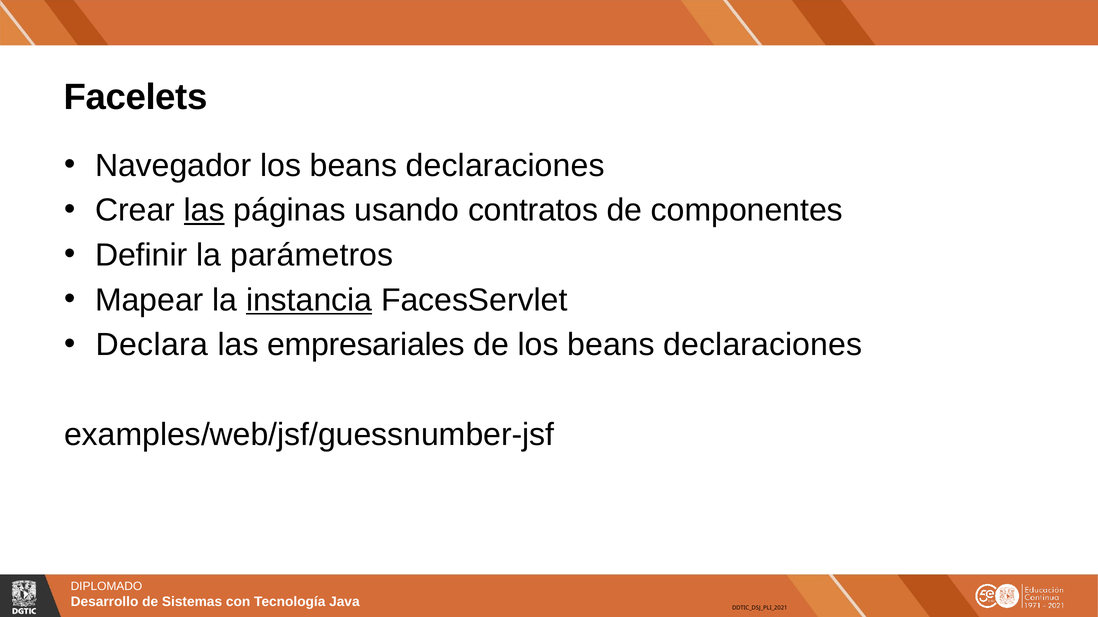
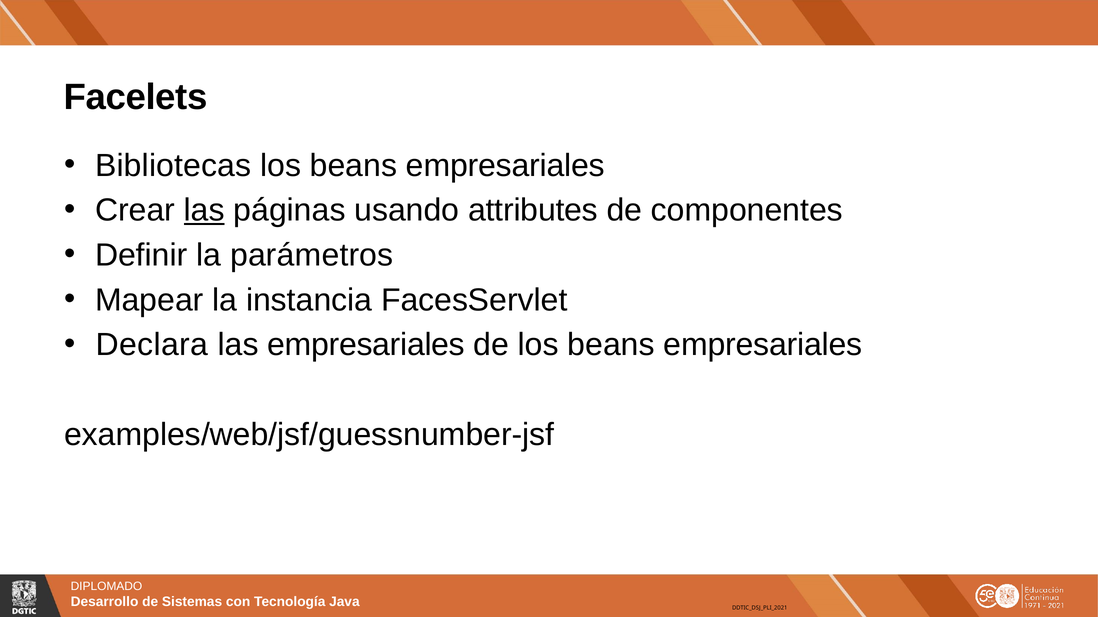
Navegador: Navegador -> Bibliotecas (173, 166)
declaraciones: declaraciones -> empresariales (505, 166)
contratos: contratos -> attributes (533, 211)
instancia underline: present -> none (309, 300)
de los beans declaraciones: declaraciones -> empresariales (763, 345)
